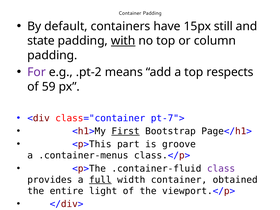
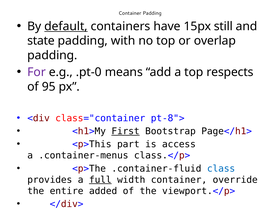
default underline: none -> present (66, 26)
with underline: present -> none (123, 41)
column: column -> overlap (215, 41)
.pt-2: .pt-2 -> .pt-0 (89, 72)
59: 59 -> 95 (49, 87)
pt-7">: pt-7"> -> pt-8"> (168, 118)
groove: groove -> access (179, 144)
class colour: purple -> blue (221, 169)
obtained: obtained -> override (235, 180)
light: light -> added (103, 191)
